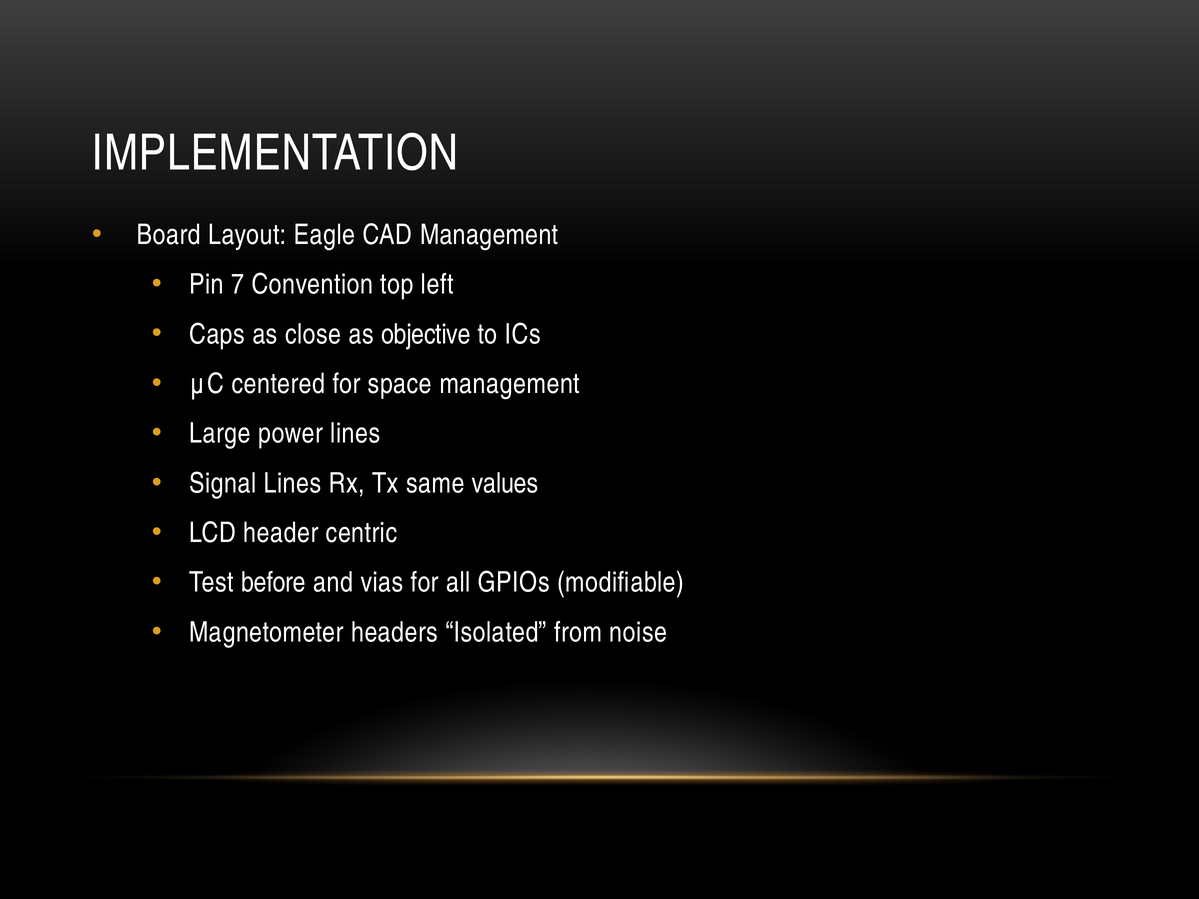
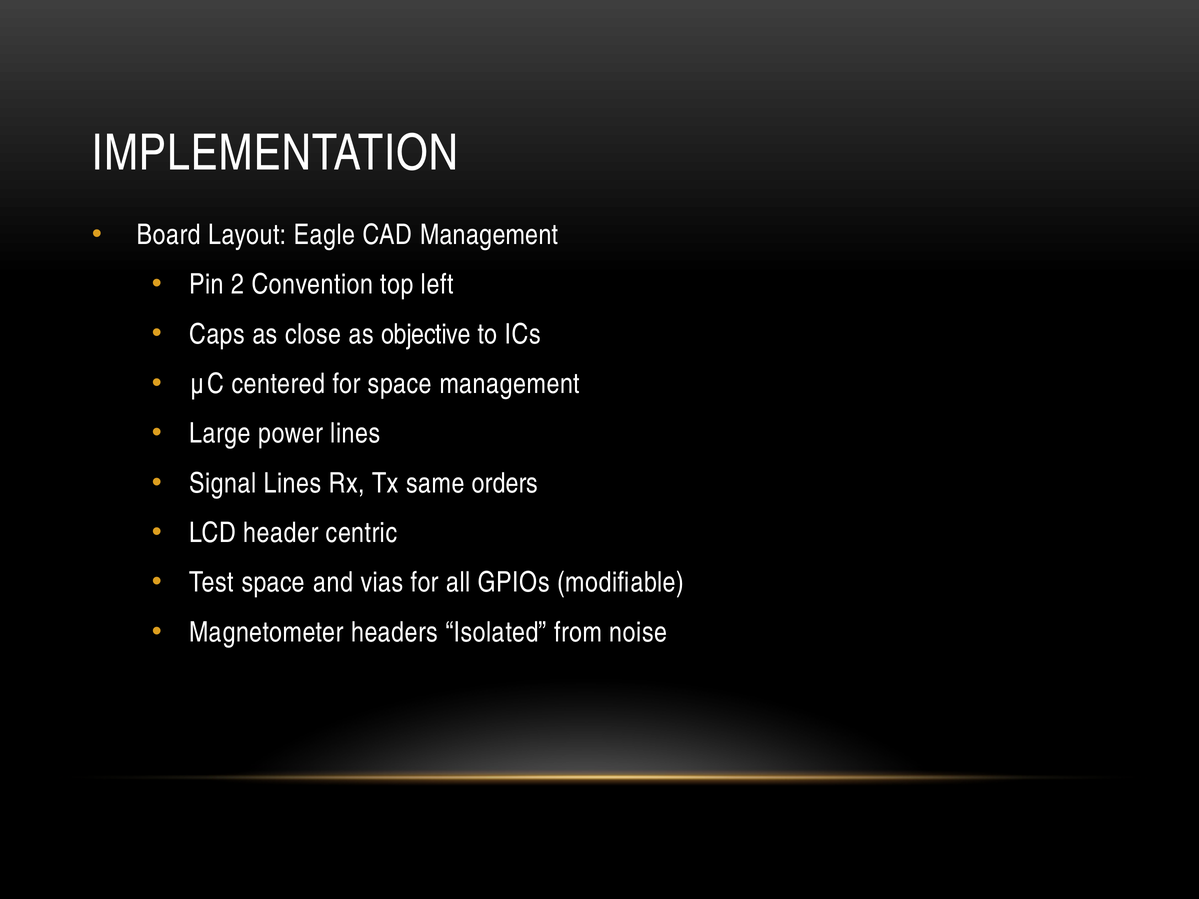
7: 7 -> 2 (238, 285)
values: values -> orders (505, 483)
Test before: before -> space (273, 583)
